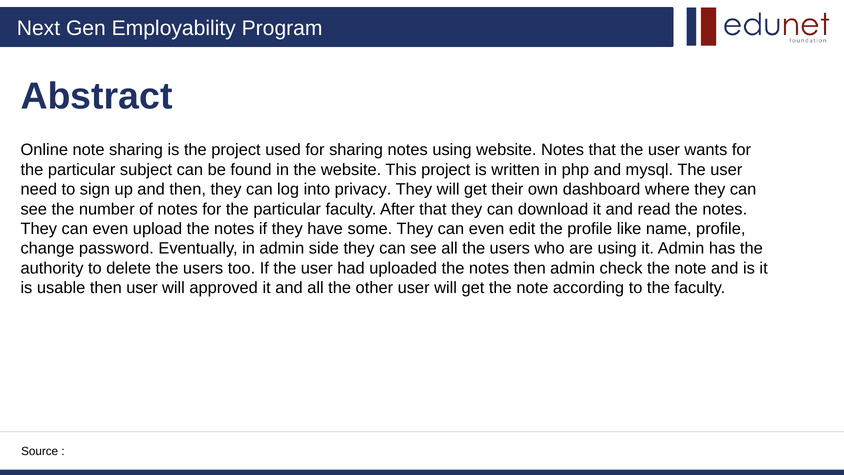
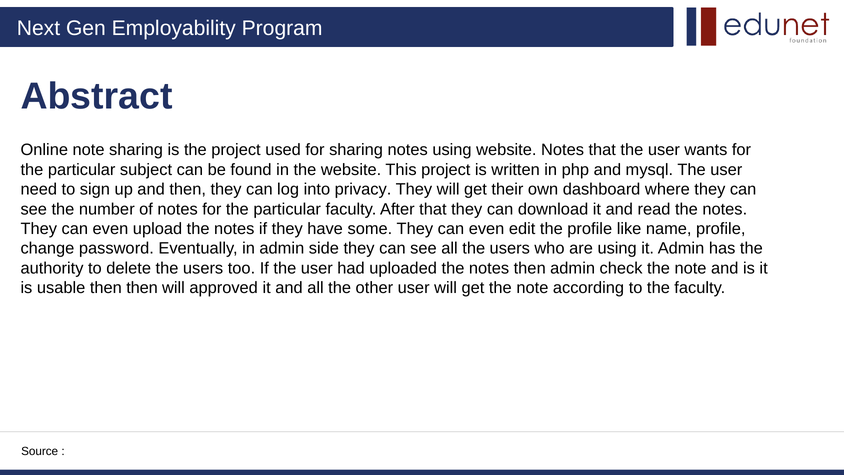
then user: user -> then (142, 288)
